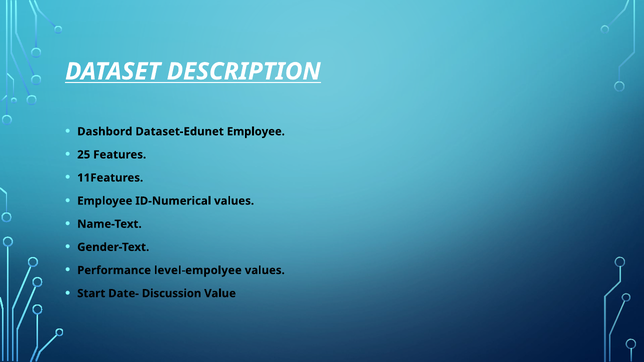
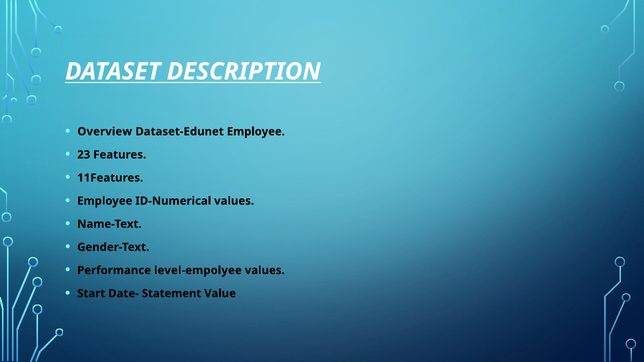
Dashbord: Dashbord -> Overview (105, 132)
25: 25 -> 23 (84, 155)
Discussion: Discussion -> Statement (172, 294)
